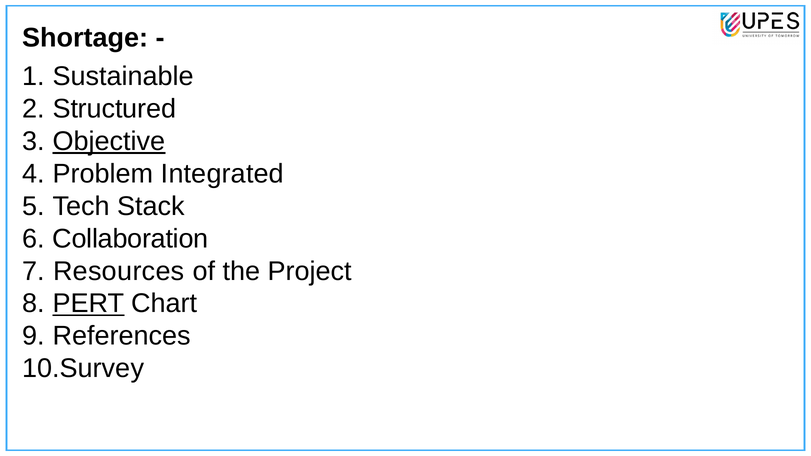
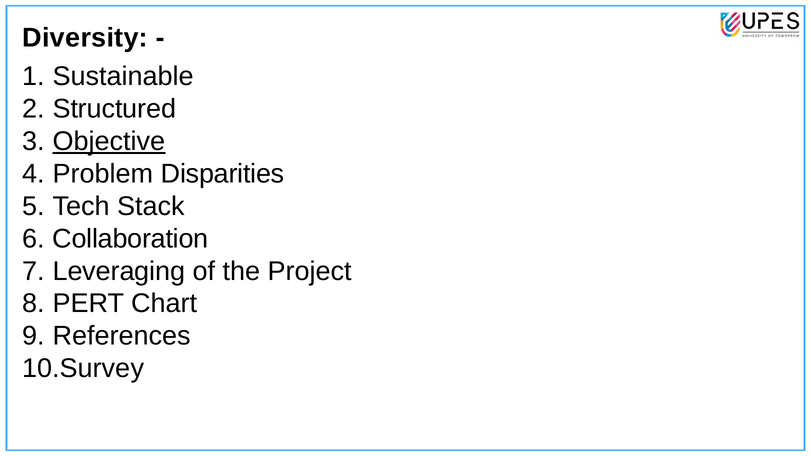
Shortage: Shortage -> Diversity (85, 38)
Integrated: Integrated -> Disparities (223, 174)
Resources: Resources -> Leveraging (119, 271)
PERT underline: present -> none (89, 304)
